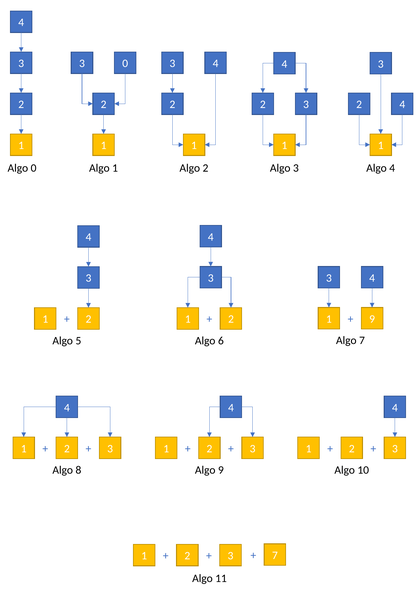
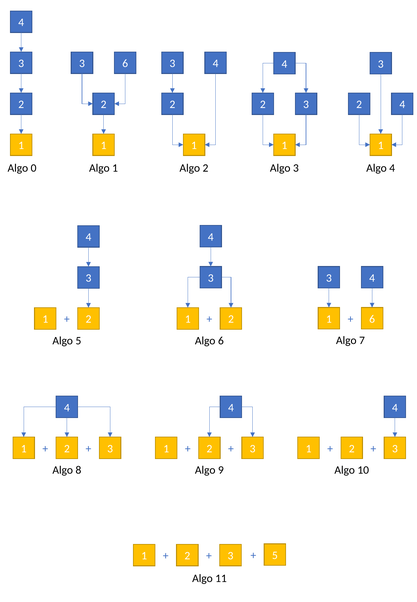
3 0: 0 -> 6 (125, 64)
1 9: 9 -> 6 (372, 319)
7: 7 -> 5 (275, 556)
